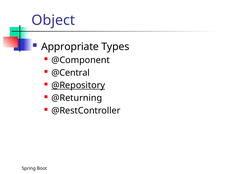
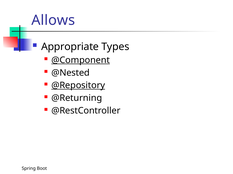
Object: Object -> Allows (53, 20)
@Component underline: none -> present (81, 60)
@Central: @Central -> @Nested (71, 73)
